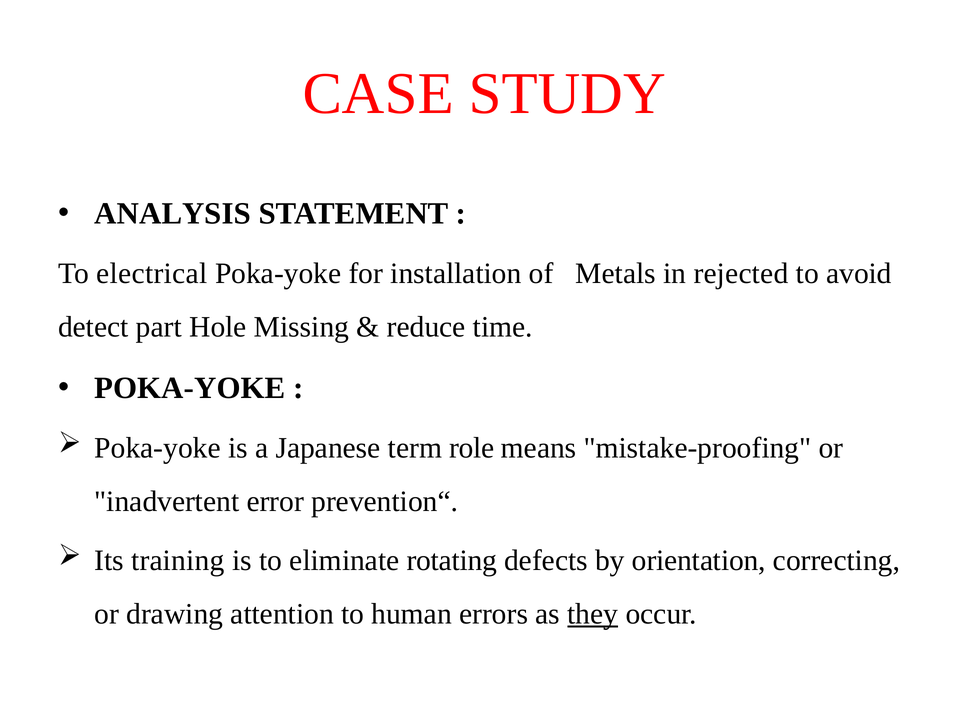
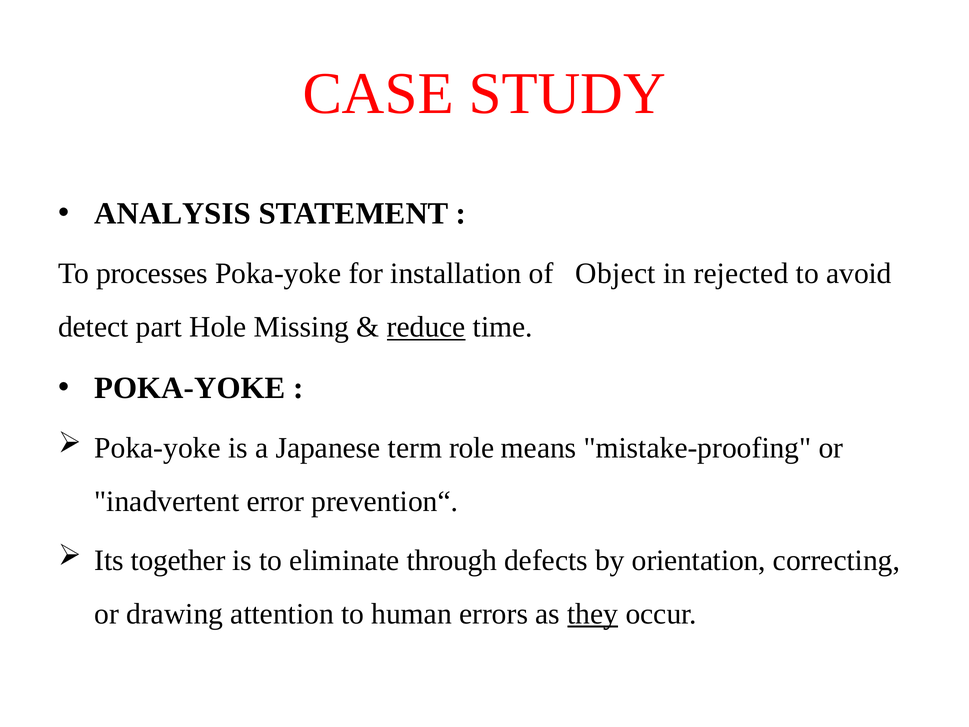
electrical: electrical -> processes (152, 274)
Metals: Metals -> Object (616, 274)
reduce underline: none -> present (426, 327)
training: training -> together (178, 560)
rotating: rotating -> through (452, 560)
